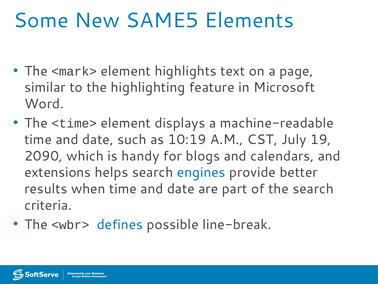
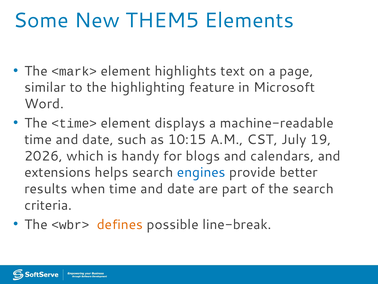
SAME5: SAME5 -> THEM5 (162, 20)
10:19: 10:19 -> 10:15 (187, 139)
2090: 2090 -> 2026 (44, 156)
defines colour: blue -> orange (120, 224)
